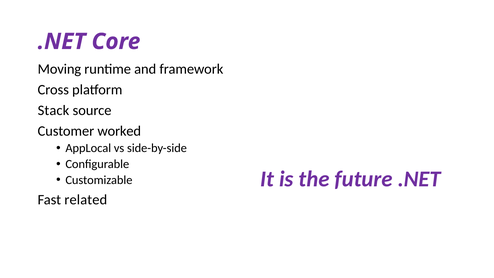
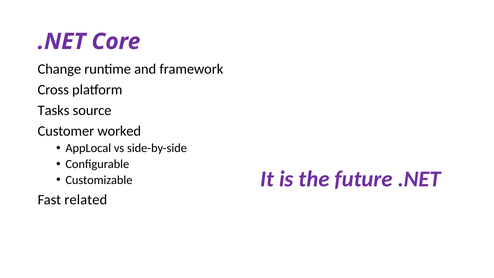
Moving: Moving -> Change (59, 69)
Stack: Stack -> Tasks (54, 110)
